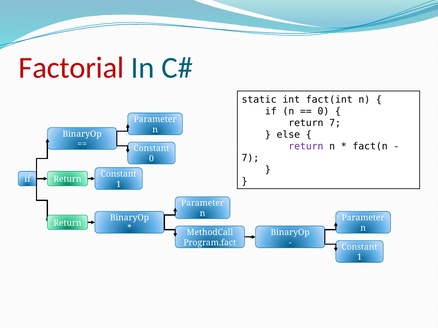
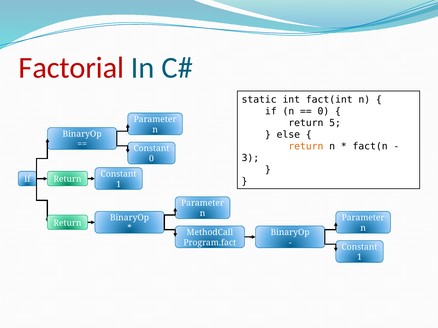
return 7: 7 -> 5 (335, 123)
return colour: purple -> orange (306, 147)
7: 7 -> 3 (250, 158)
